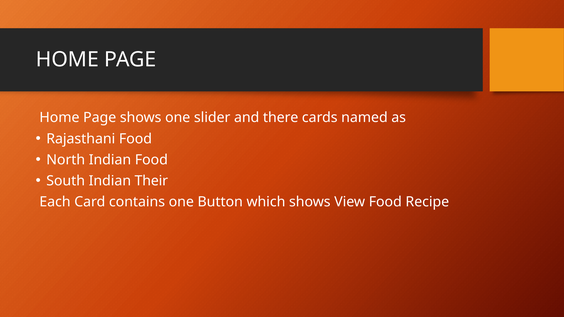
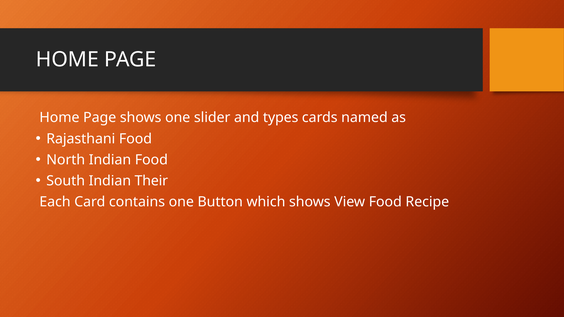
there: there -> types (281, 118)
